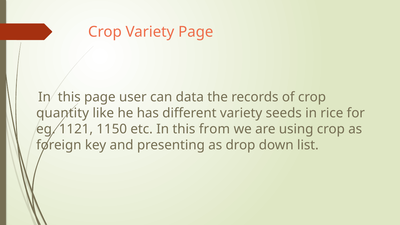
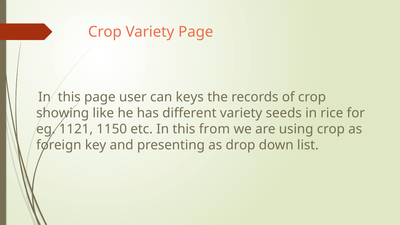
data: data -> keys (190, 97)
quantity: quantity -> showing (63, 113)
